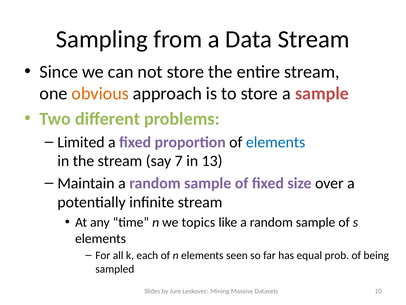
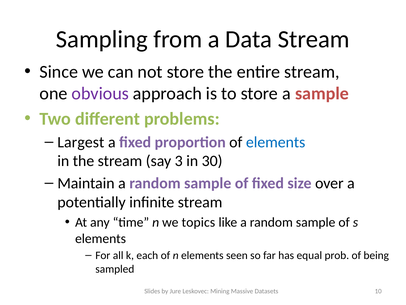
obvious colour: orange -> purple (100, 93)
Limited: Limited -> Largest (81, 142)
7: 7 -> 3 (179, 161)
13: 13 -> 30 (212, 161)
